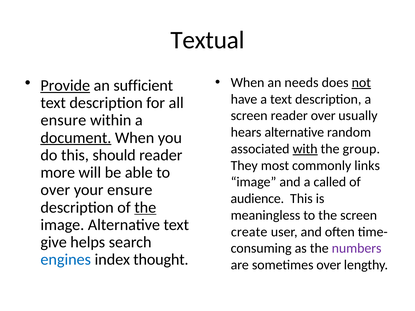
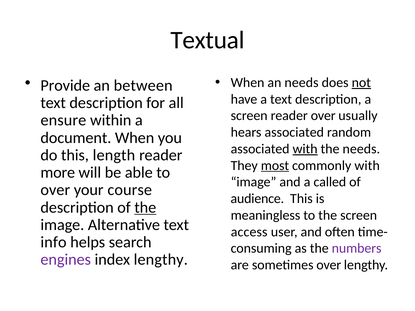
Provide underline: present -> none (65, 86)
sufficient: sufficient -> between (143, 86)
hears alternative: alternative -> associated (294, 132)
document underline: present -> none (76, 138)
the group: group -> needs (361, 149)
should: should -> length (114, 155)
most underline: none -> present (275, 166)
commonly links: links -> with (367, 166)
your ensure: ensure -> course (130, 190)
create: create -> access (249, 232)
give: give -> info (54, 242)
engines colour: blue -> purple (66, 260)
index thought: thought -> lengthy (161, 260)
